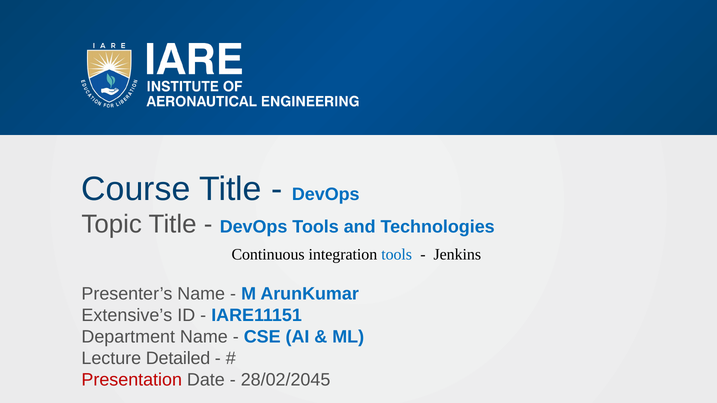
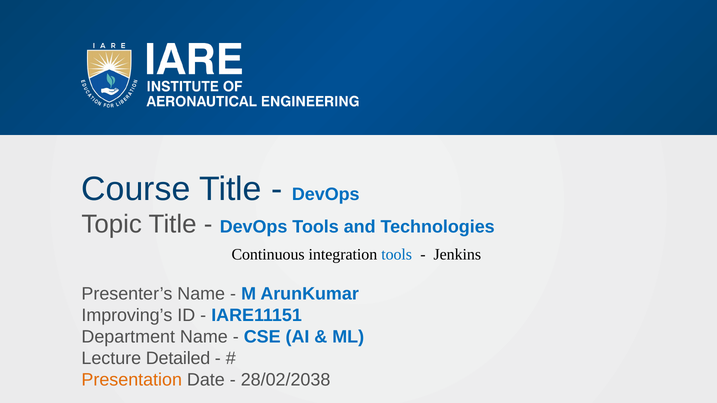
Extensive’s: Extensive’s -> Improving’s (127, 316)
Presentation colour: red -> orange (132, 380)
28/02/2045: 28/02/2045 -> 28/02/2038 (286, 380)
